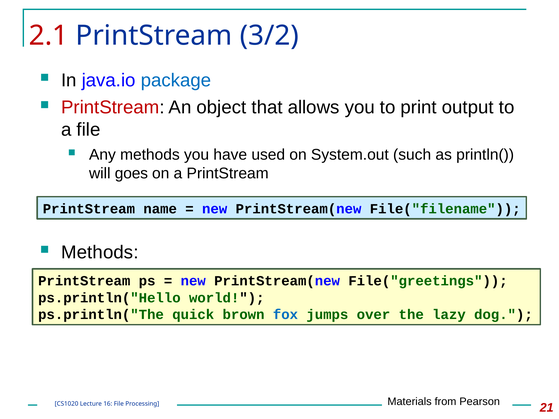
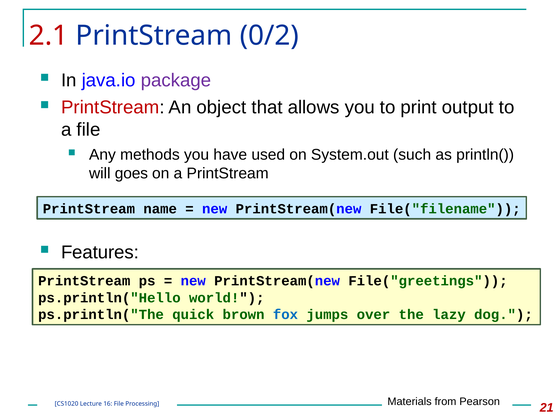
3/2: 3/2 -> 0/2 (269, 35)
package colour: blue -> purple (176, 80)
Methods: Methods -> Features (100, 252)
